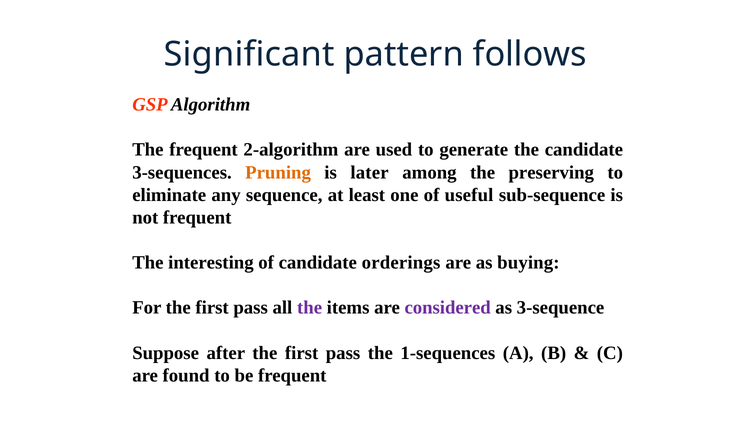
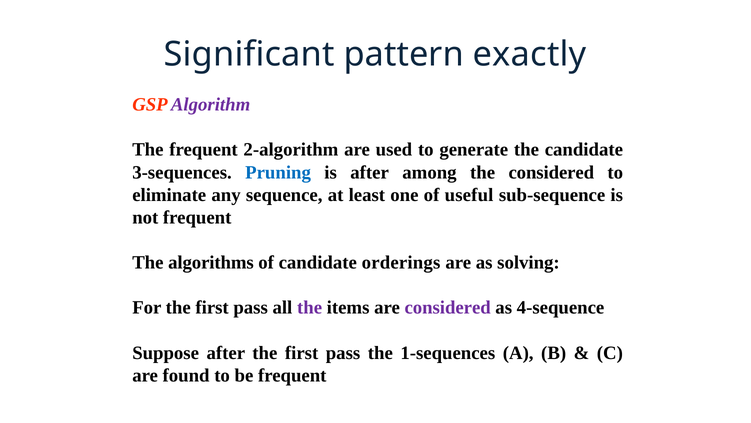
follows: follows -> exactly (530, 55)
Algorithm colour: black -> purple (211, 105)
Pruning colour: orange -> blue (278, 172)
is later: later -> after (370, 172)
the preserving: preserving -> considered (551, 172)
interesting: interesting -> algorithms (211, 262)
buying: buying -> solving (528, 262)
3-sequence: 3-sequence -> 4-sequence (561, 307)
